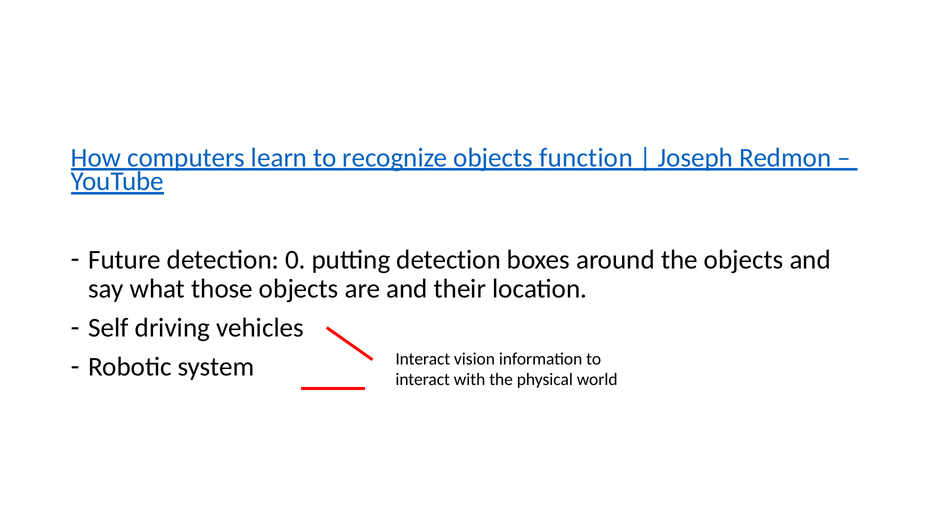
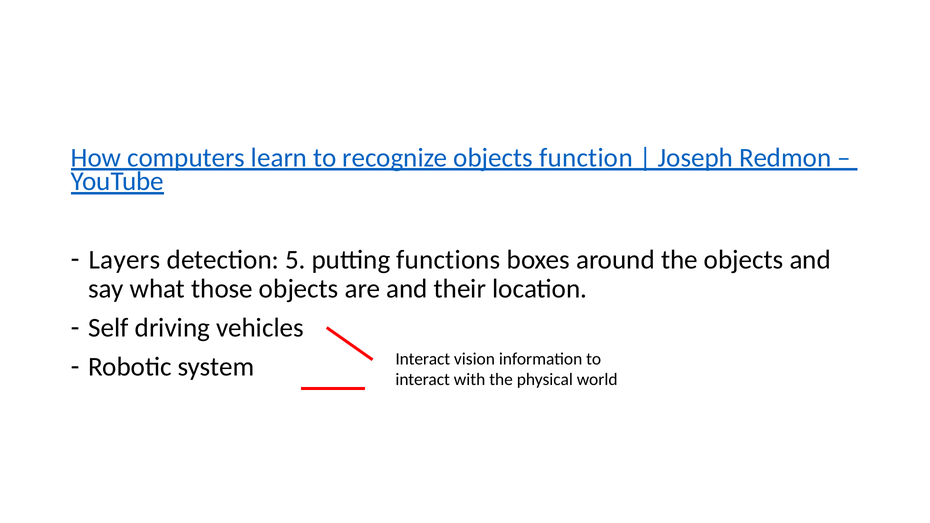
Future: Future -> Layers (124, 260)
0: 0 -> 5 (295, 260)
putting detection: detection -> functions (448, 260)
